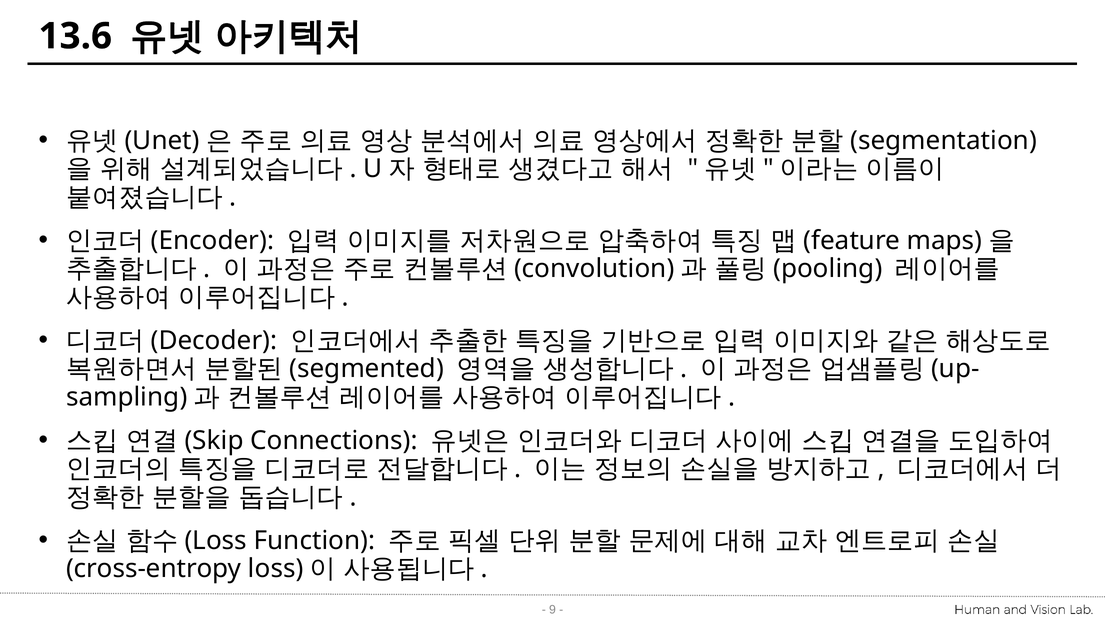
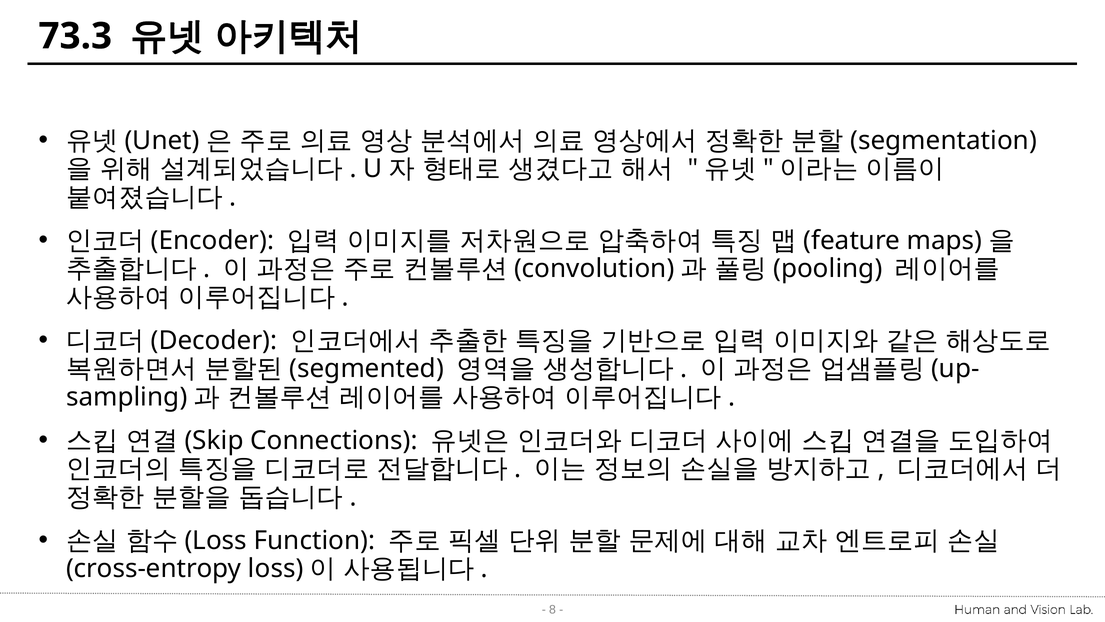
13.6: 13.6 -> 73.3 (75, 36)
9: 9 -> 8 (553, 609)
